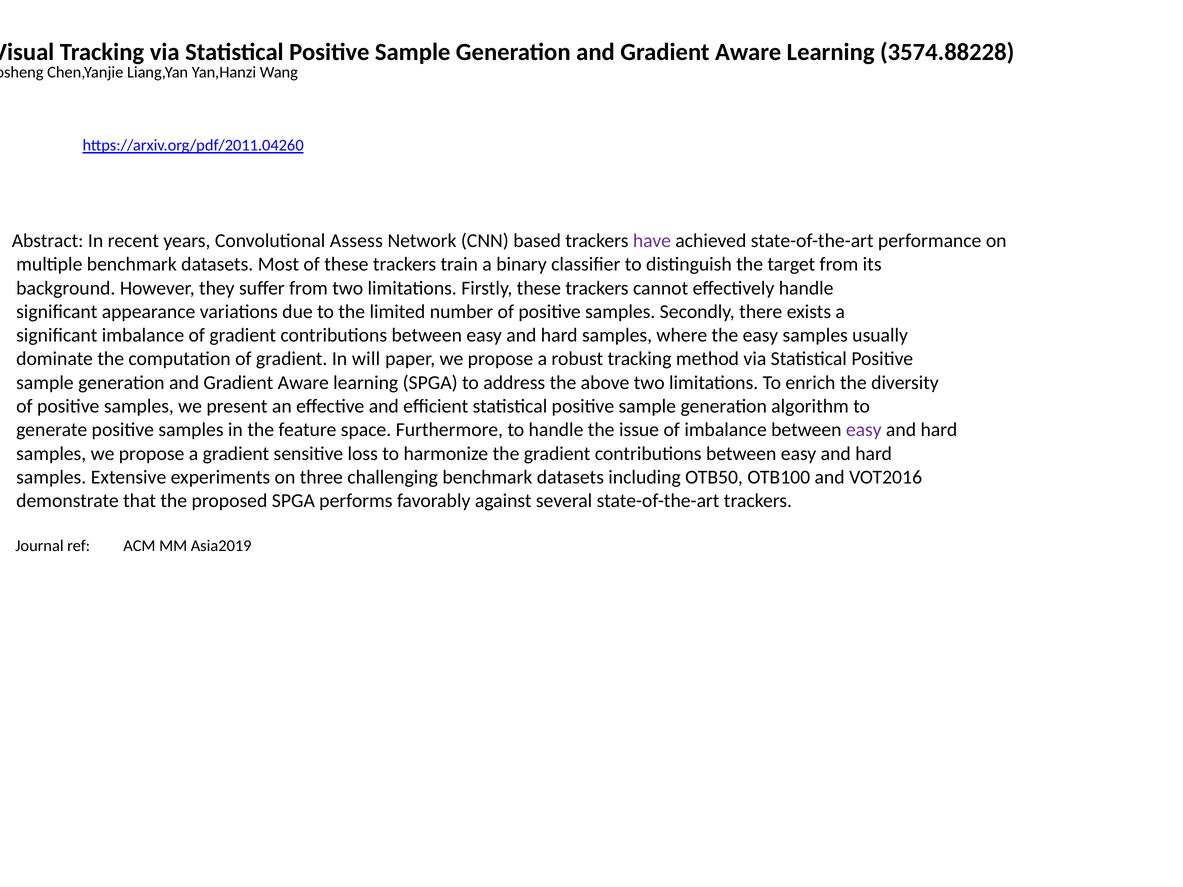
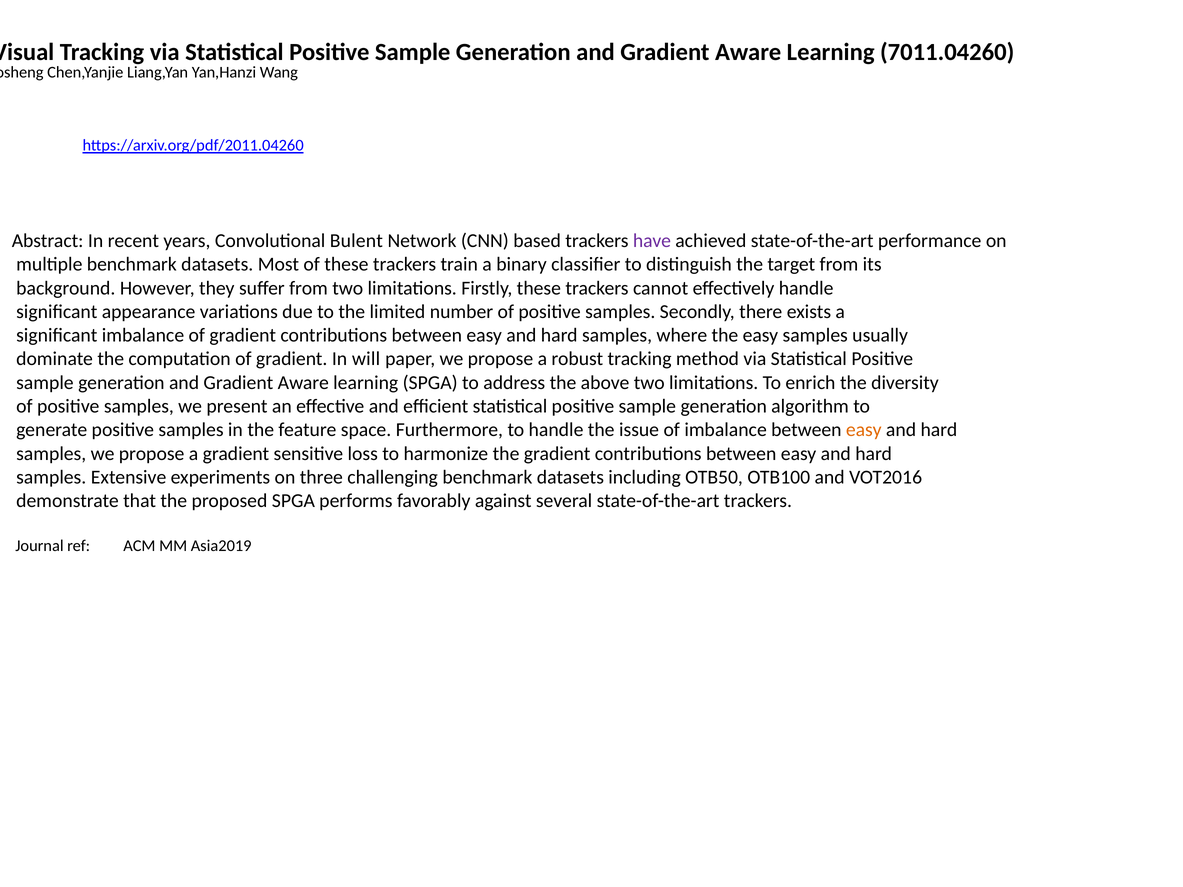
3574.88228: 3574.88228 -> 7011.04260 (947, 52)
Assess: Assess -> Bulent (356, 241)
easy colour: purple -> orange (864, 430)
